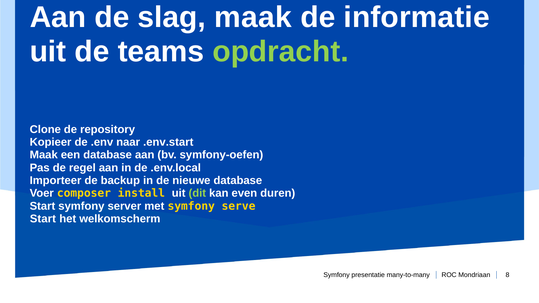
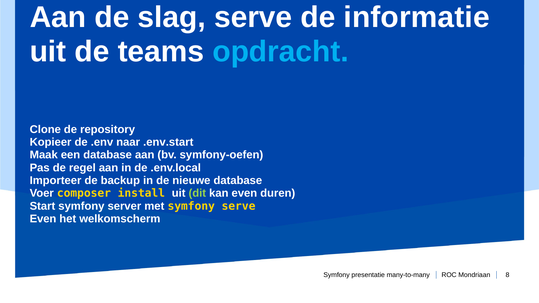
slag maak: maak -> serve (253, 17)
opdracht colour: light green -> light blue (281, 52)
Start: Start -> Even (43, 219)
